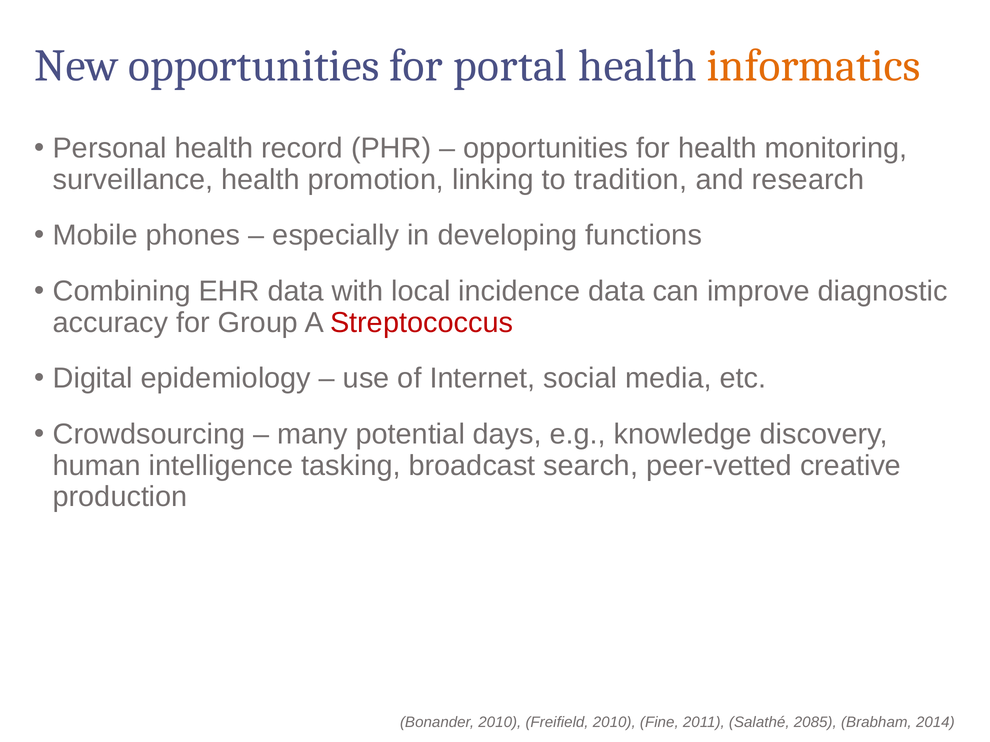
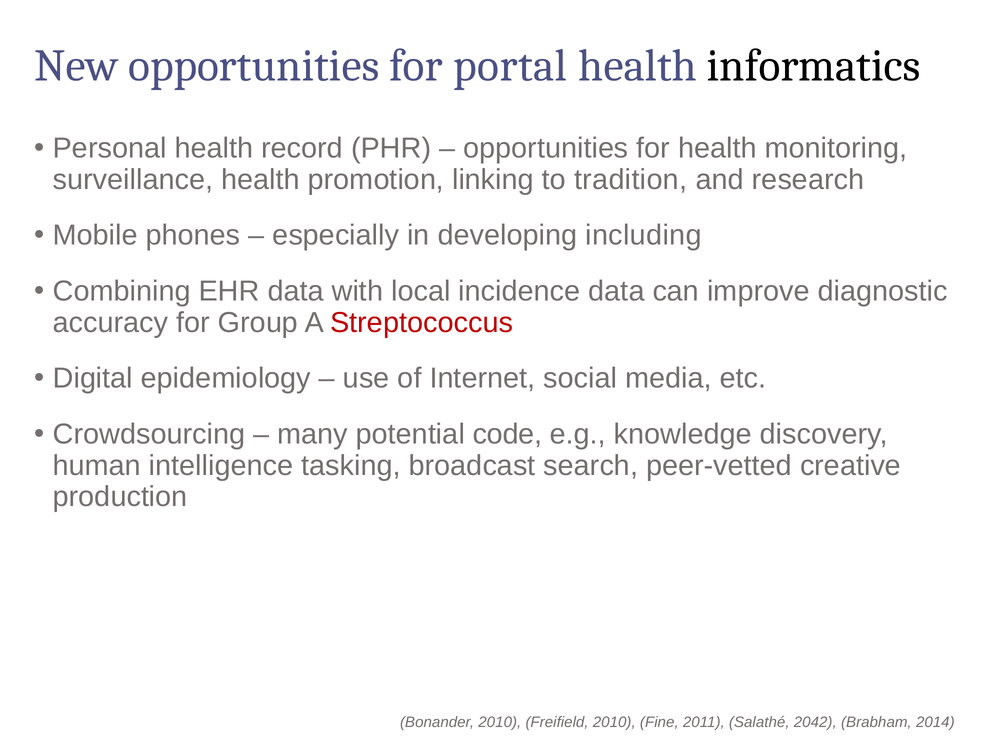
informatics colour: orange -> black (814, 66)
functions: functions -> including (644, 236)
days: days -> code (508, 435)
2085: 2085 -> 2042 (815, 723)
